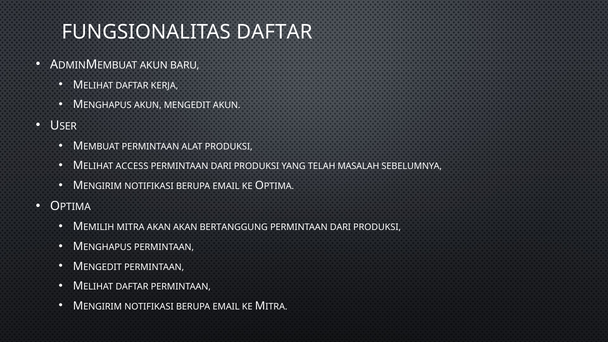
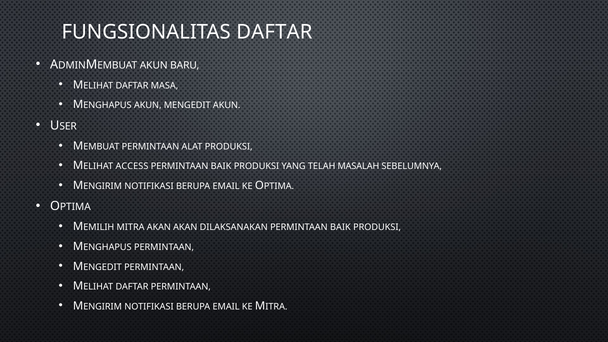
KERJA: KERJA -> MASA (165, 86)
DARI: DARI -> BAIK (221, 166)
BERTANGGUNG: BERTANGGUNG -> DILAKSANAKAN (234, 227)
DARI: DARI -> BAIK (340, 227)
